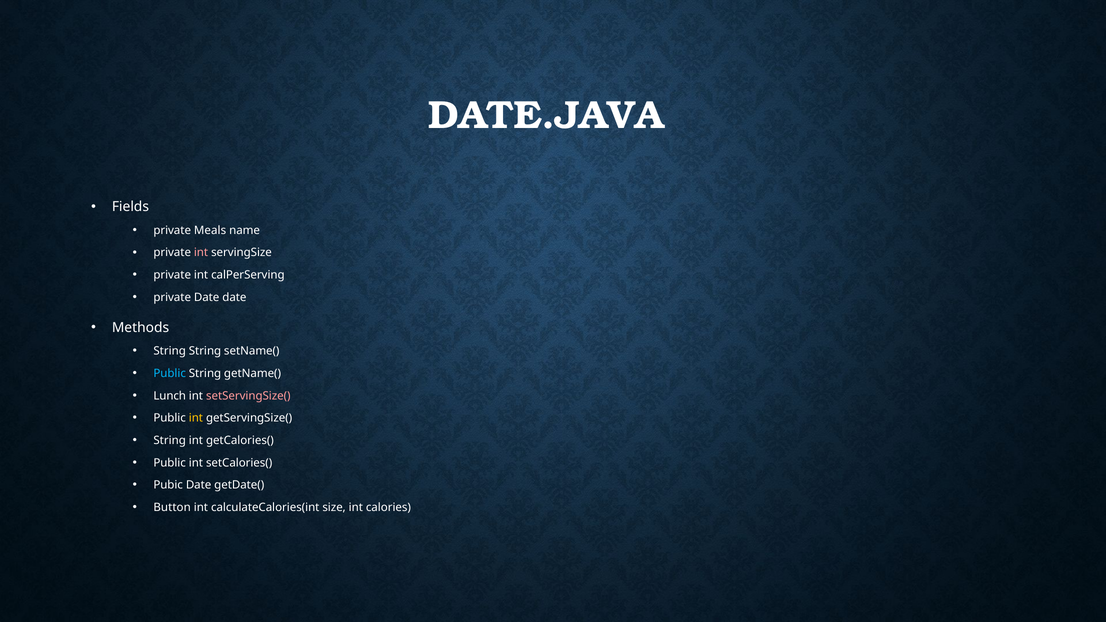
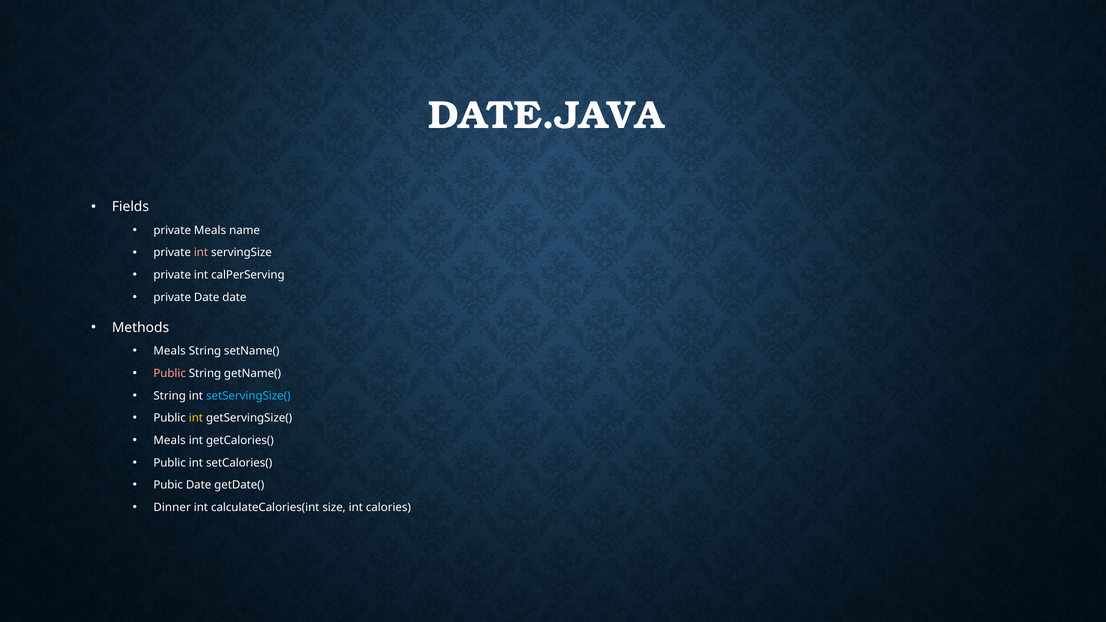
String: String -> Meals (170, 351)
Public colour: light blue -> pink (170, 373)
Lunch: Lunch -> String (170, 396)
setServingSize( colour: pink -> light blue (248, 396)
String: String -> Meals (170, 440)
Button: Button -> Dinner (172, 508)
